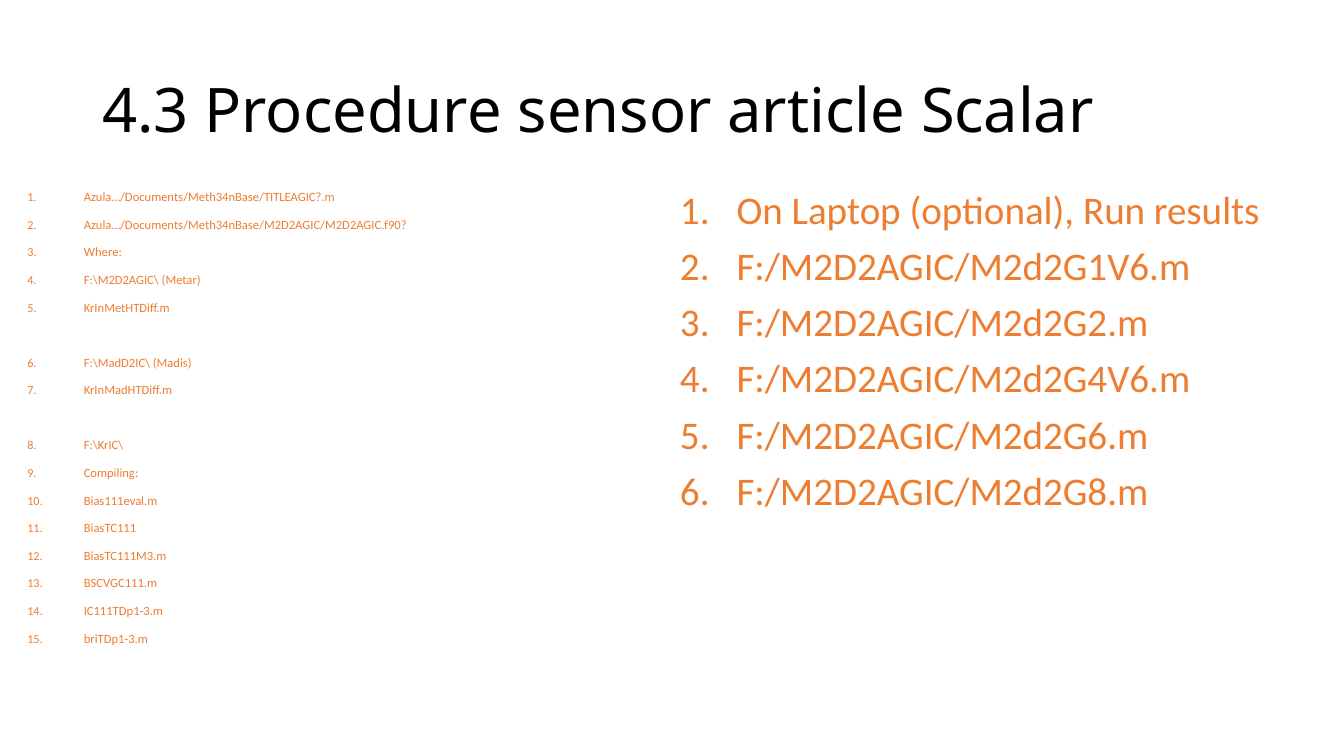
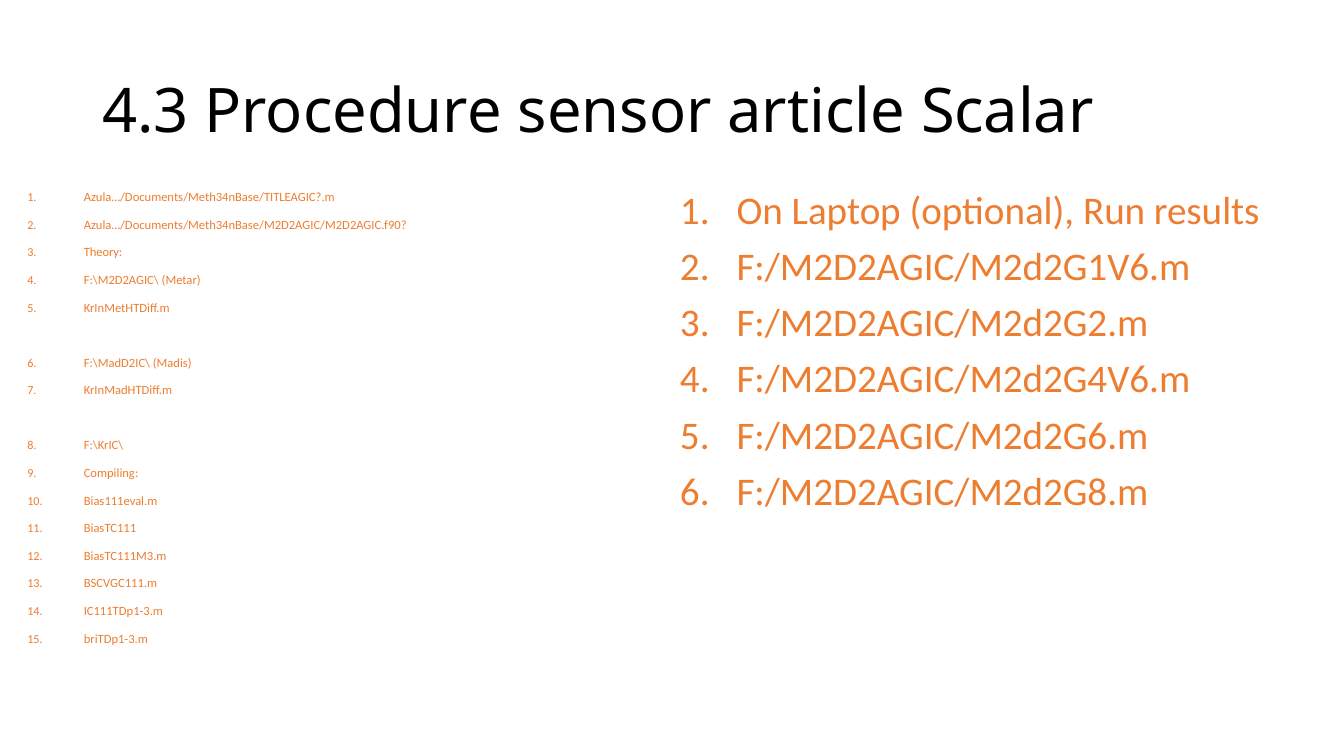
Where: Where -> Theory (103, 253)
